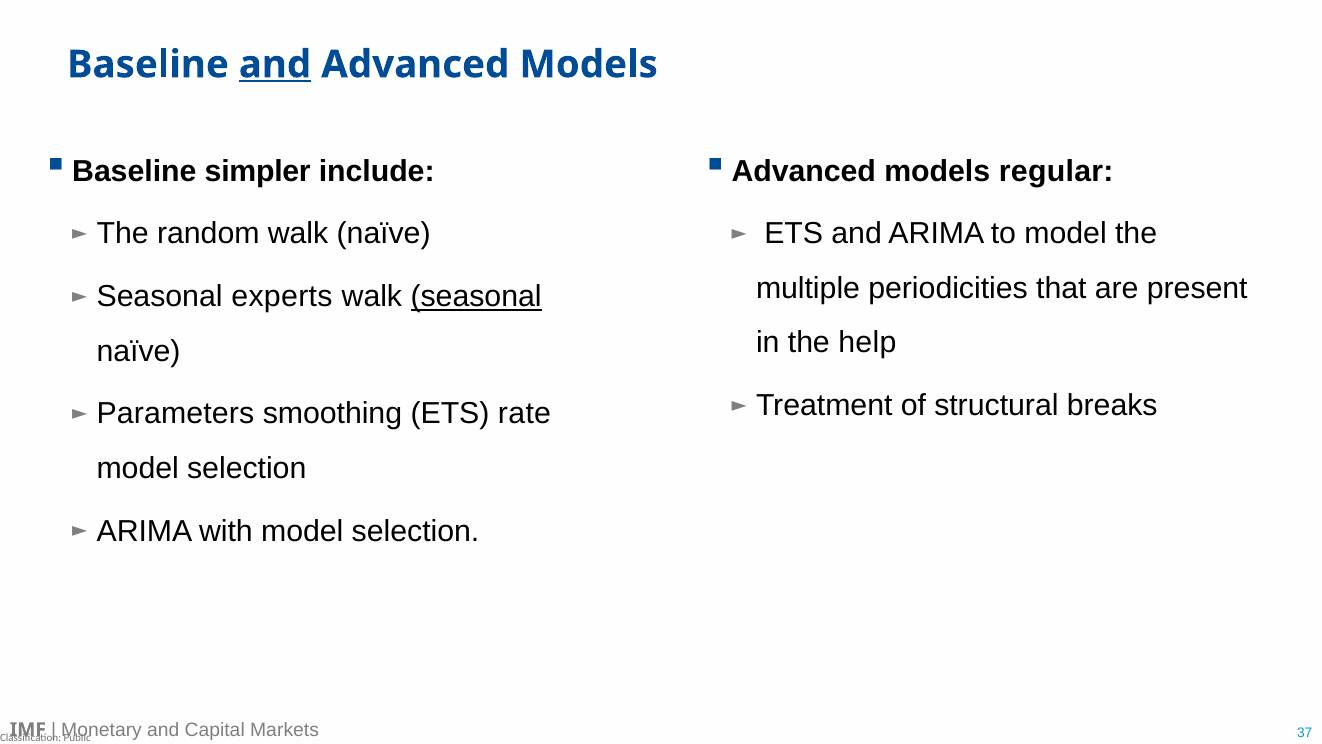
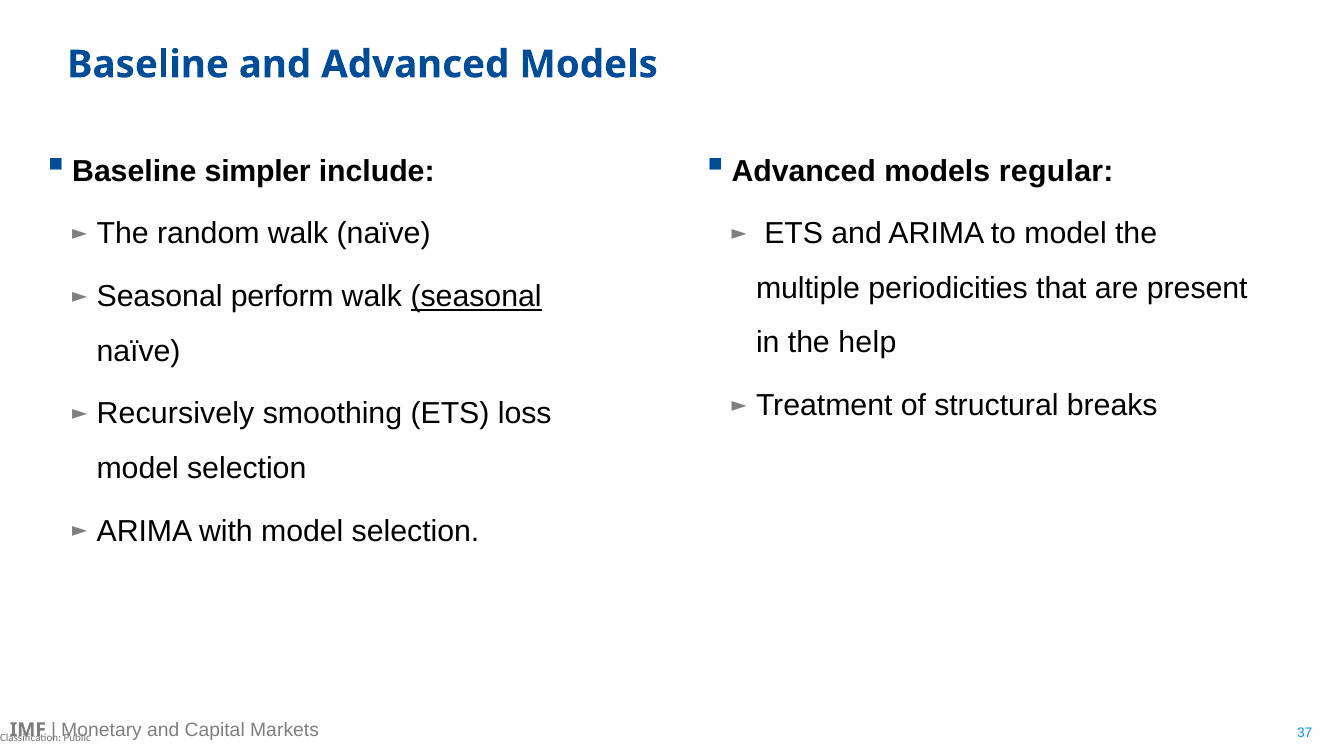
and underline: present -> none (275, 65)
experts: experts -> perform (282, 297)
Parameters: Parameters -> Recursively (175, 414)
rate: rate -> loss (525, 414)
